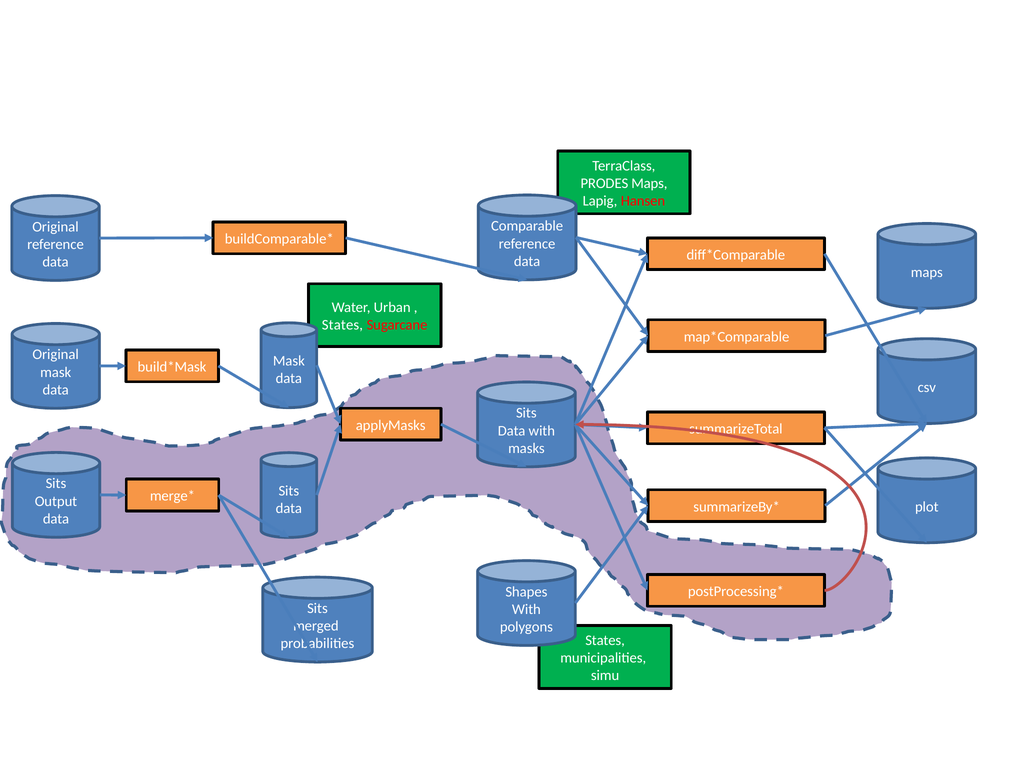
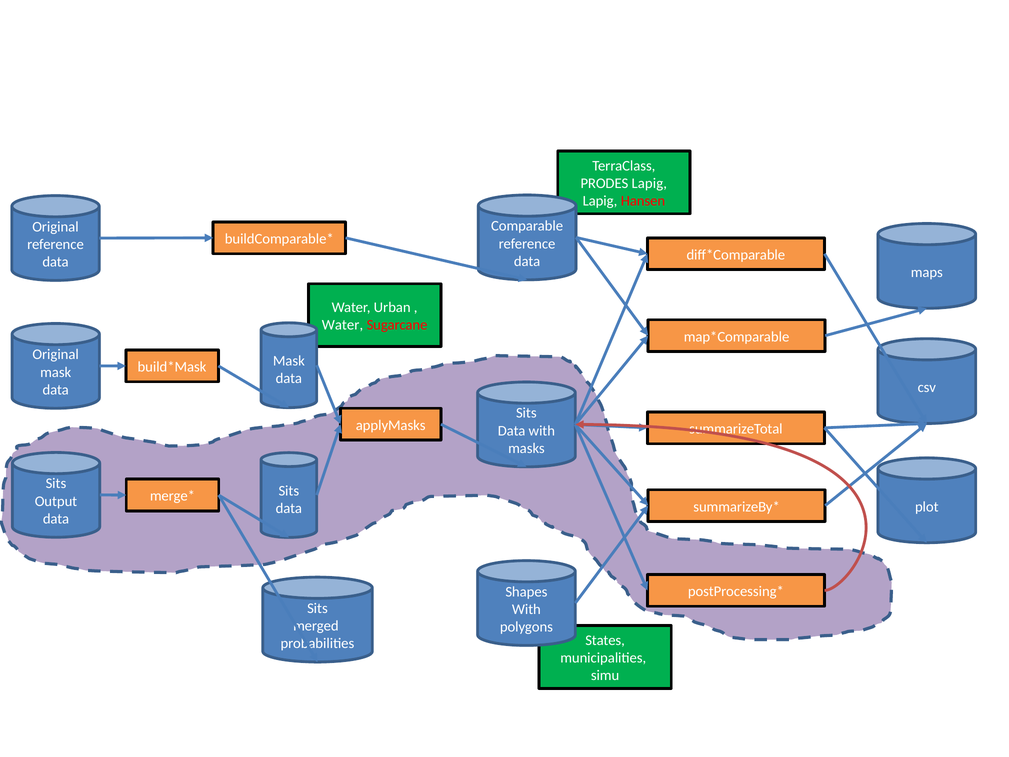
PRODES Maps: Maps -> Lapig (649, 183)
States: States -> Water (342, 325)
